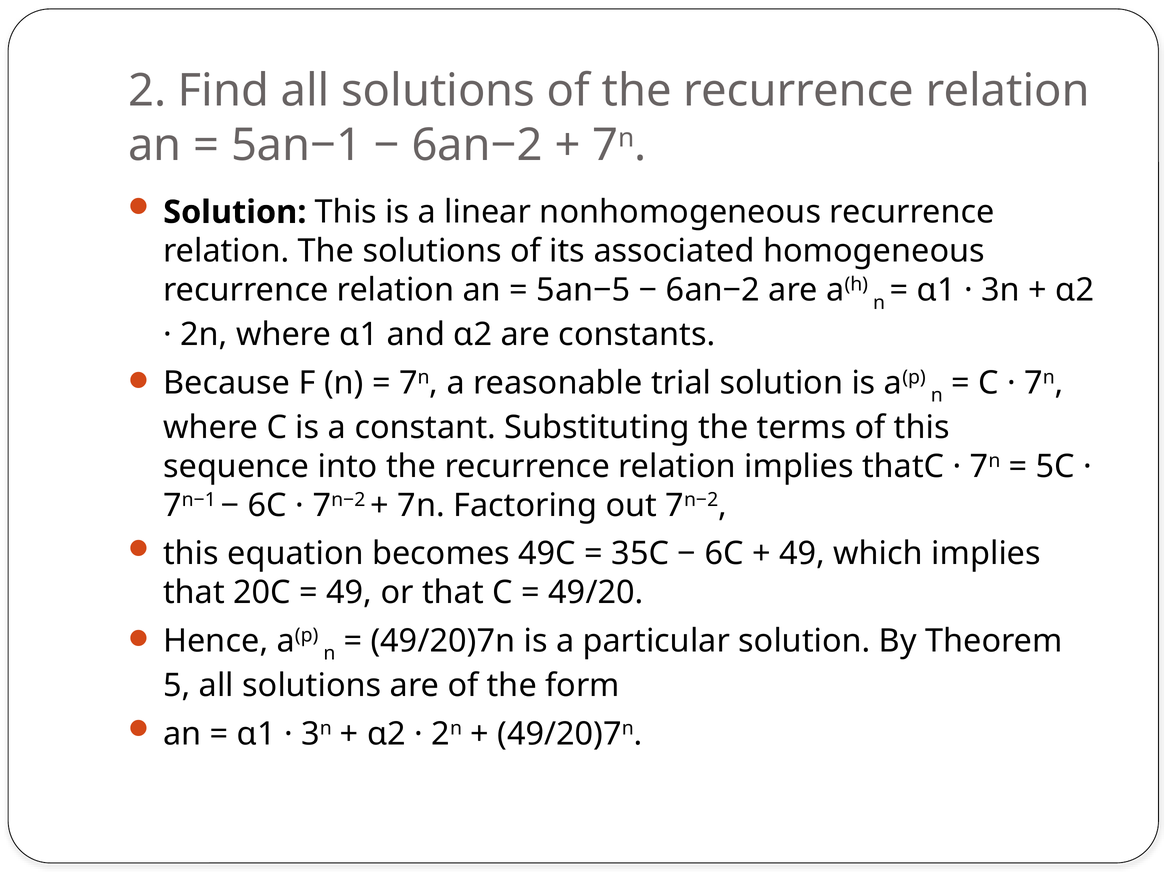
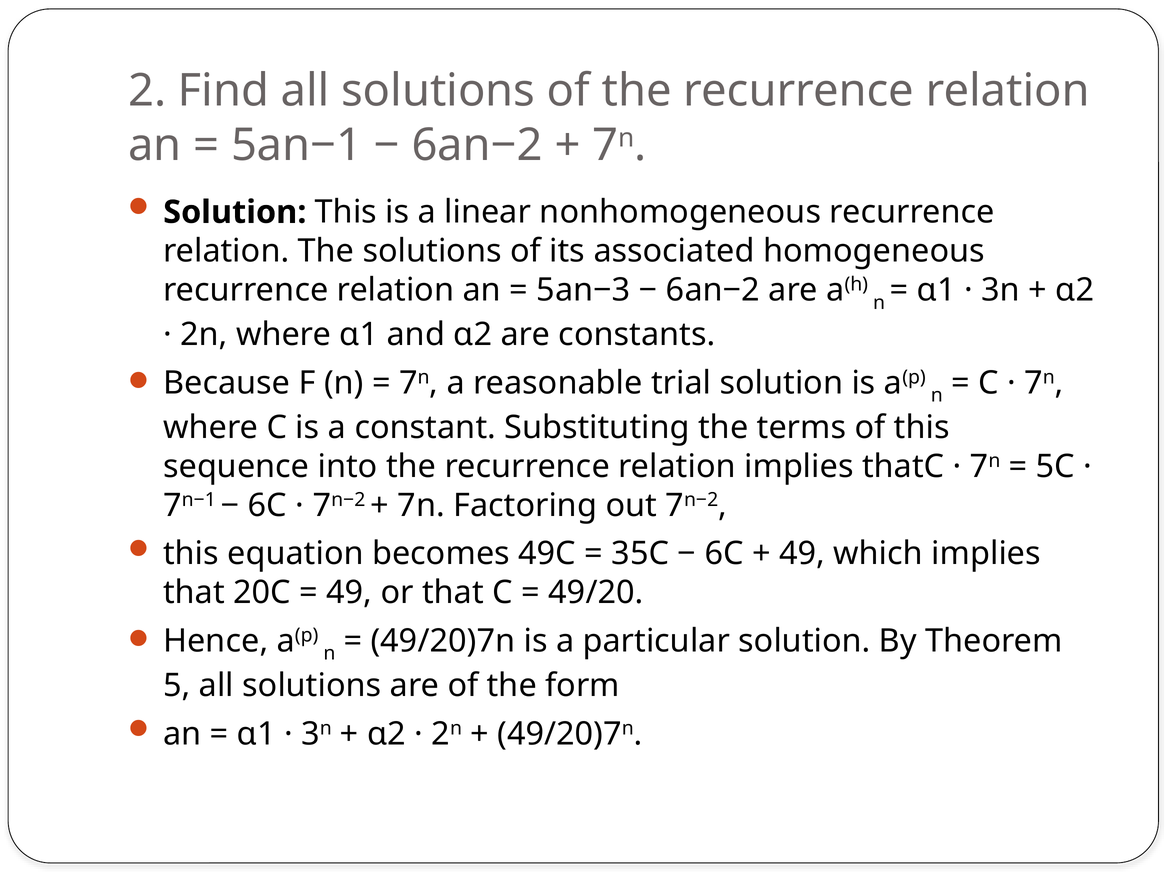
5an−5: 5an−5 -> 5an−3 (583, 290)
